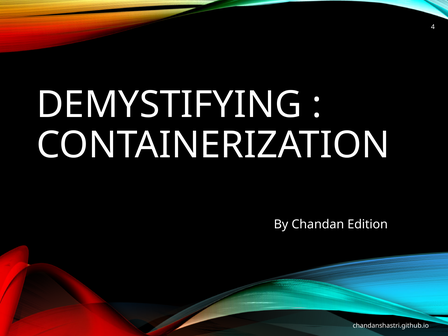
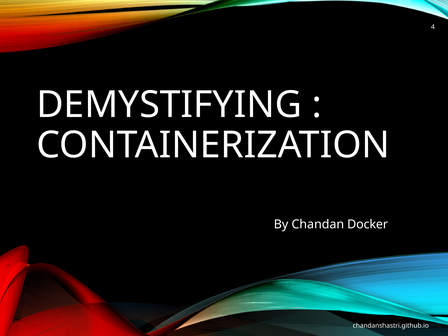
Edition: Edition -> Docker (368, 224)
